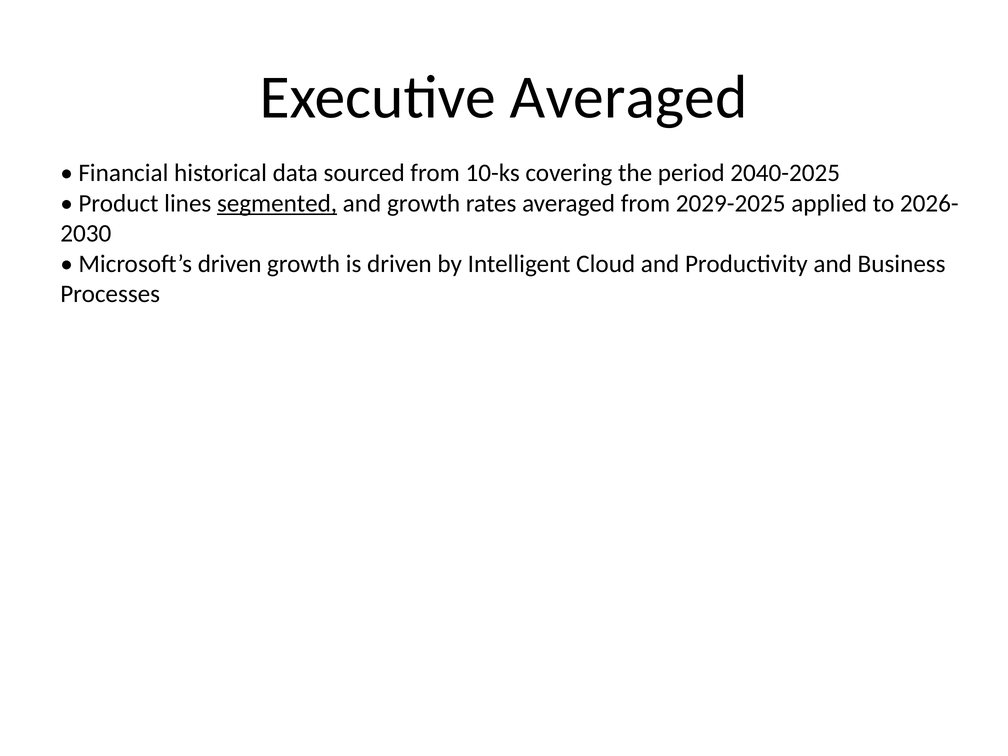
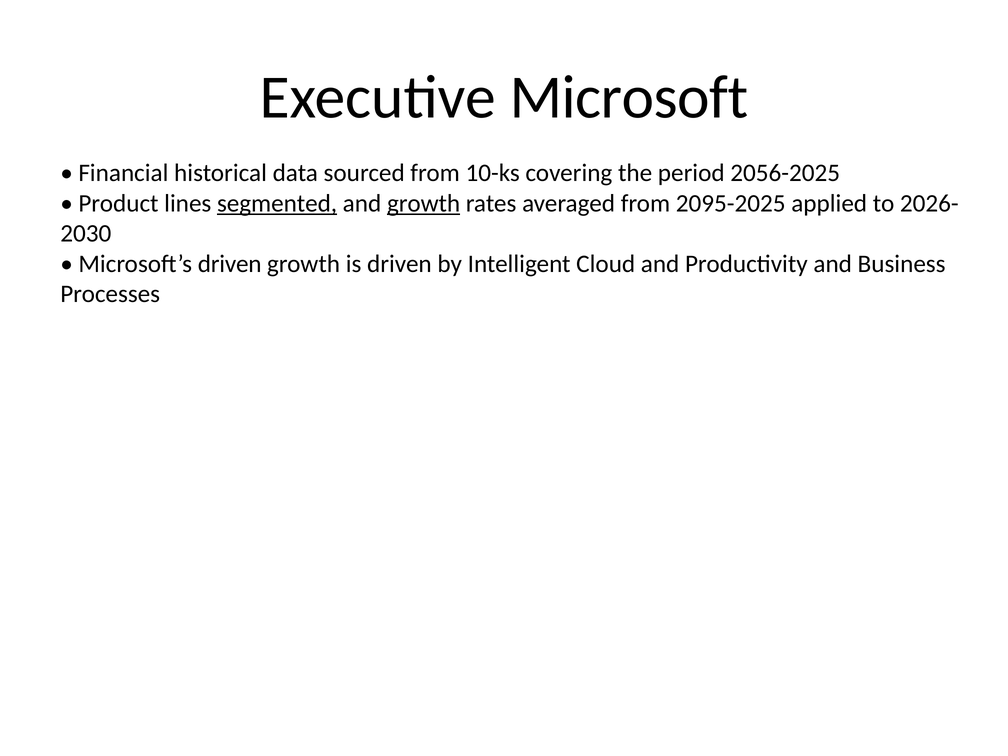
Executive Averaged: Averaged -> Microsoft (629, 98)
2040-2025: 2040-2025 -> 2056-2025 (785, 173)
growth underline: none -> present (424, 203)
2029-2025: 2029-2025 -> 2095-2025 (731, 203)
